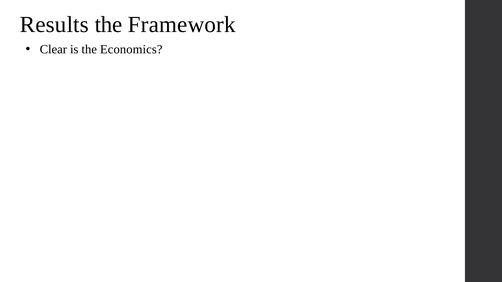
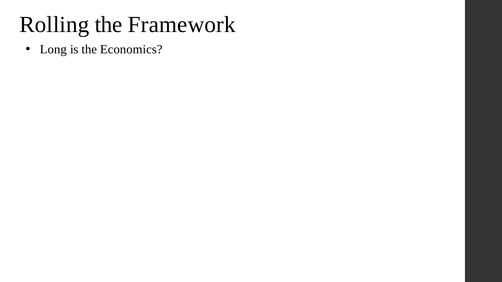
Results: Results -> Rolling (54, 25)
Clear: Clear -> Long (53, 49)
